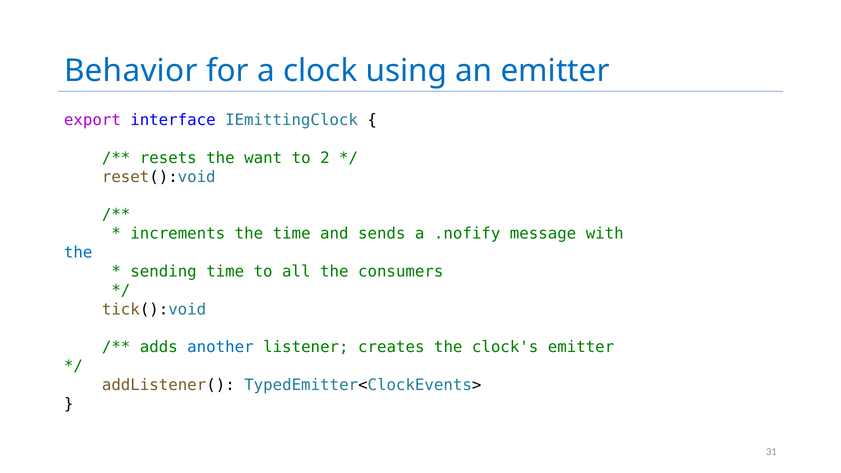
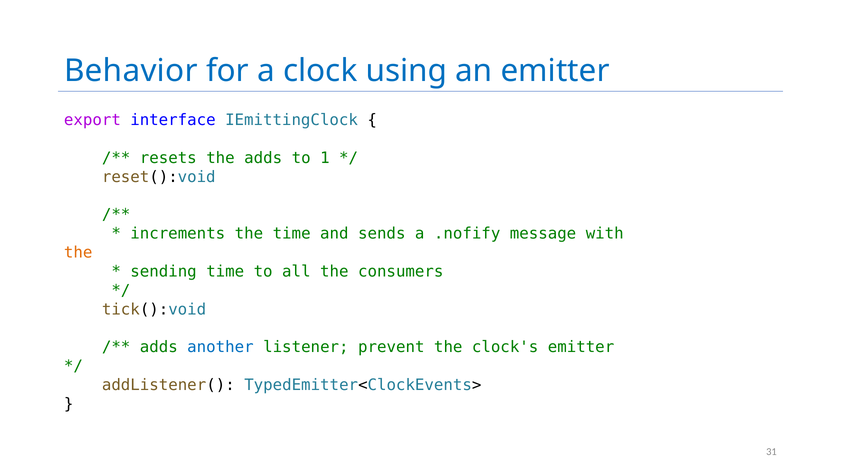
the want: want -> adds (263, 158)
2: 2 -> 1 (325, 158)
the colour: blue -> orange (78, 253)
creates: creates -> prevent (391, 347)
